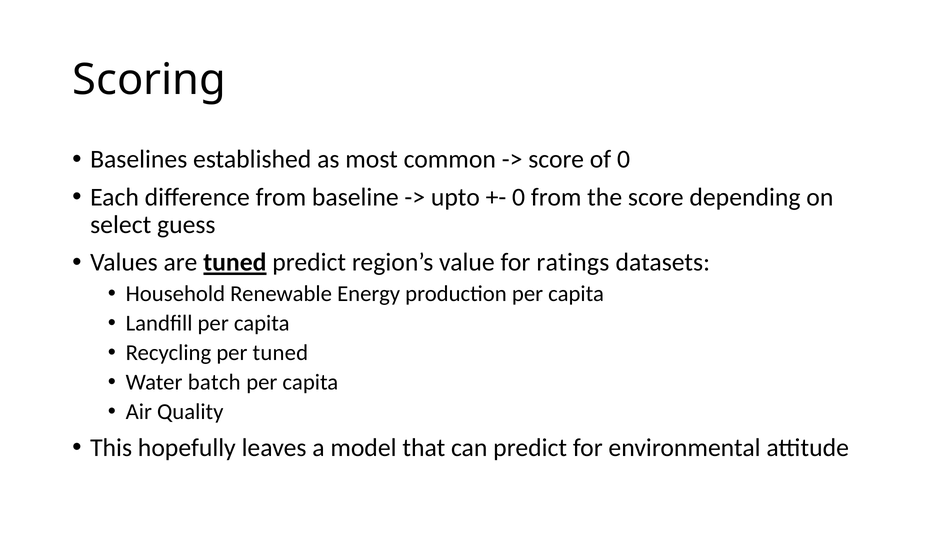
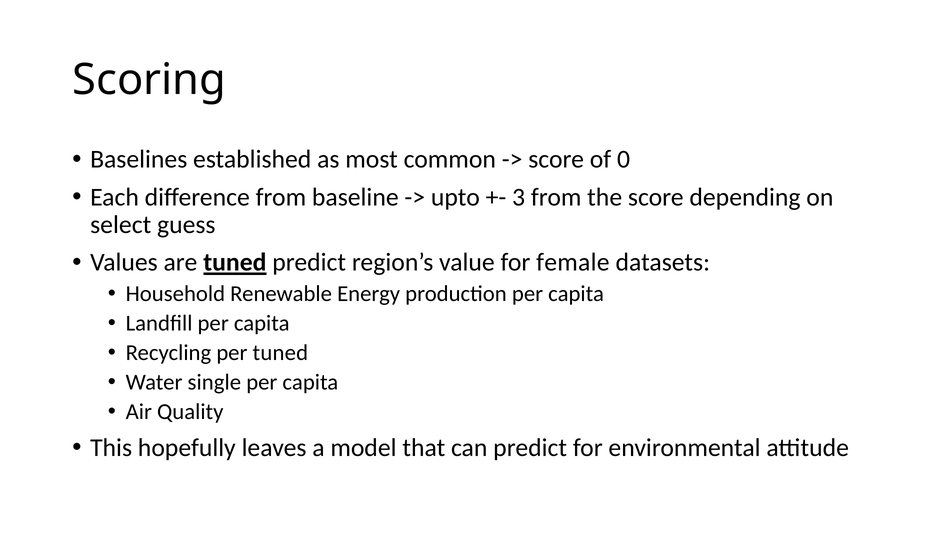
0: 0 -> 3 (519, 197)
ratings: ratings -> female (573, 262)
batch: batch -> single (214, 382)
